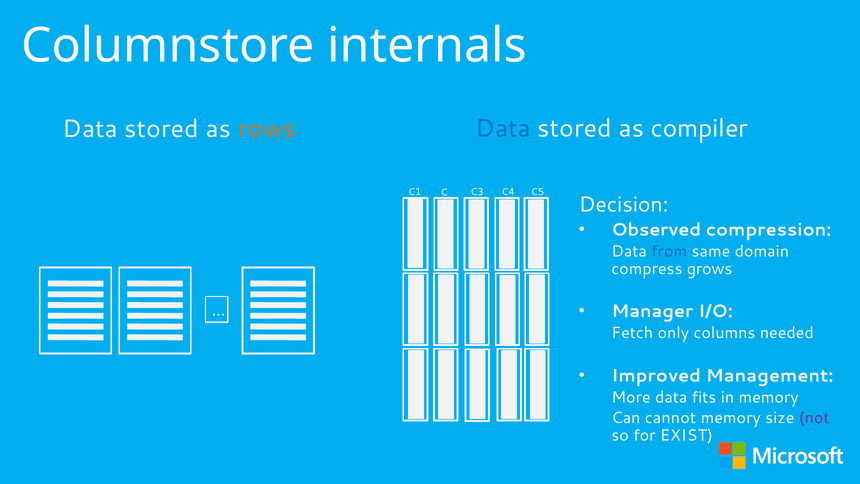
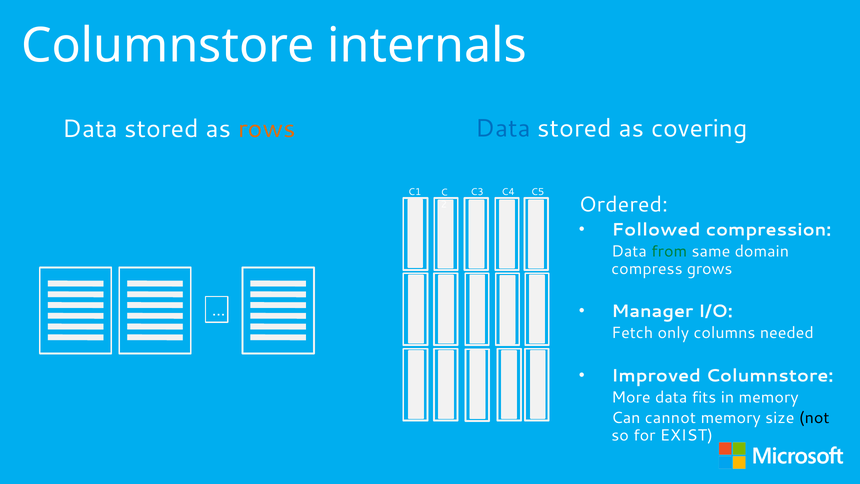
compiler: compiler -> covering (699, 128)
Decision: Decision -> Ordered (623, 205)
Observed: Observed -> Followed (656, 230)
from colour: blue -> green (669, 251)
Improved Management: Management -> Columnstore (770, 375)
not colour: purple -> black (814, 418)
